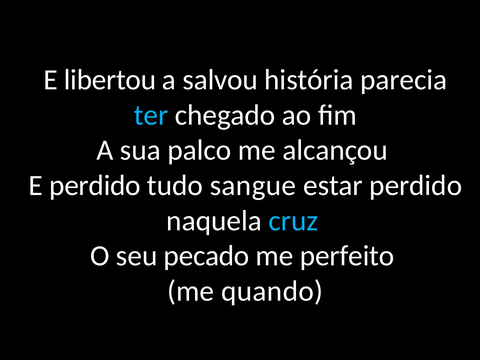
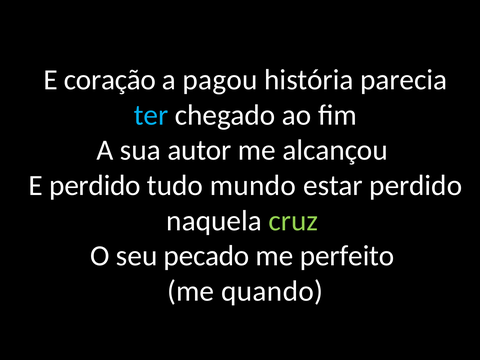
libertou: libertou -> coração (110, 80)
salvou: salvou -> pagou (220, 80)
palco: palco -> autor (199, 150)
sangue: sangue -> mundo (253, 185)
cruz colour: light blue -> light green (293, 221)
